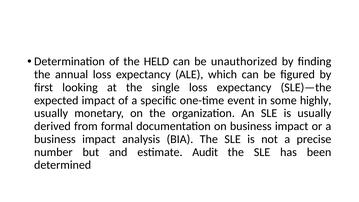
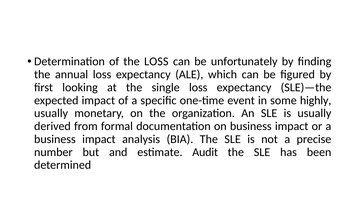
the HELD: HELD -> LOSS (156, 61)
unauthorized: unauthorized -> unfortunately (244, 61)
